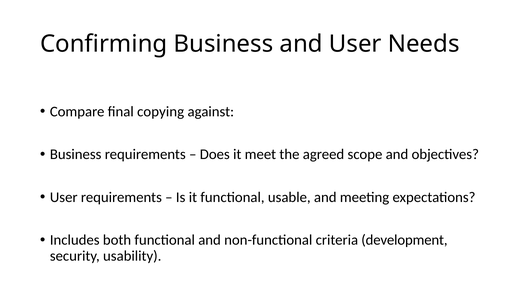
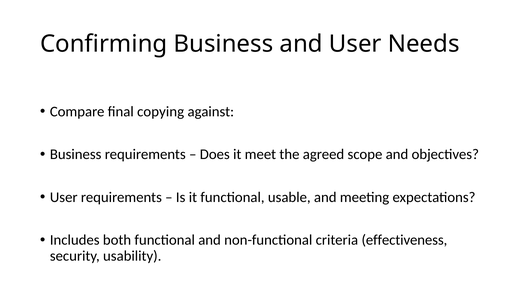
development: development -> effectiveness (404, 240)
